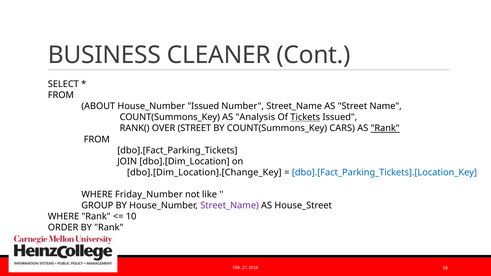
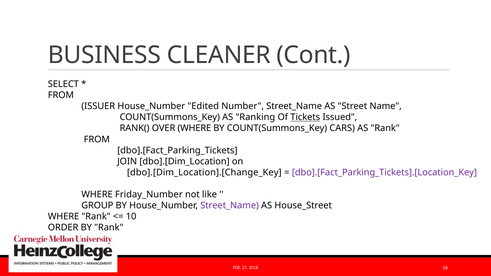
ABOUT: ABOUT -> ISSUER (98, 106)
House_Number Issued: Issued -> Edited (203, 106)
Analysis: Analysis -> Ranking (255, 117)
OVER STREET: STREET -> WHERE (194, 128)
Rank underline: present -> none (385, 128)
dbo].[Fact_Parking_Tickets].[Location_Key colour: blue -> purple (384, 173)
